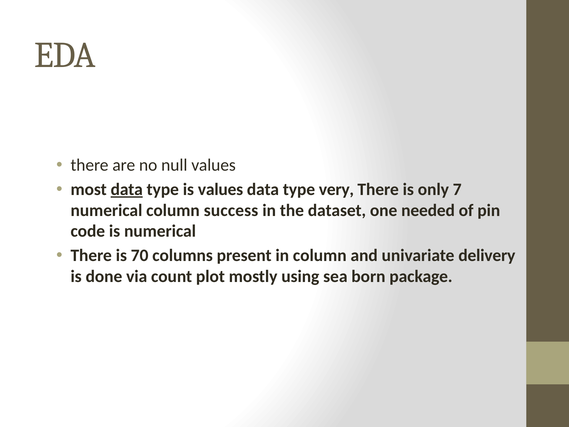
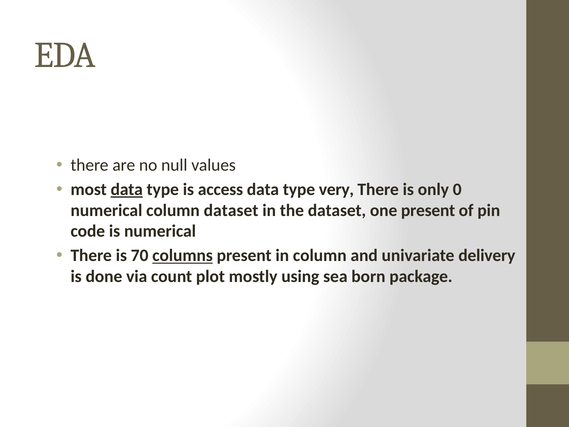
is values: values -> access (220, 189)
7: 7 -> 0 (457, 189)
column success: success -> dataset (231, 210)
one needed: needed -> present (428, 210)
columns underline: none -> present (183, 255)
